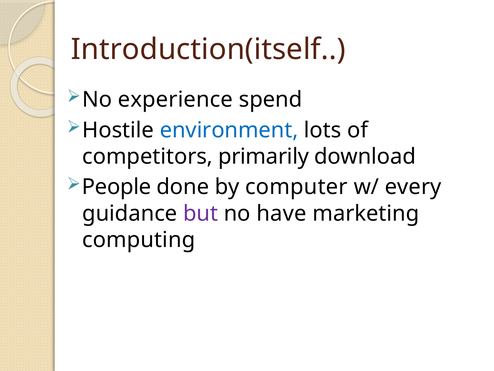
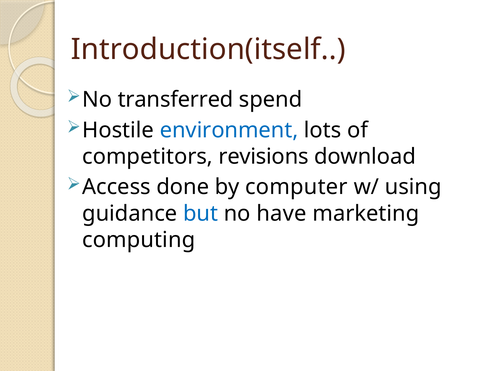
experience: experience -> transferred (176, 99)
primarily: primarily -> revisions (264, 156)
People: People -> Access (116, 187)
every: every -> using (413, 187)
but colour: purple -> blue (201, 213)
